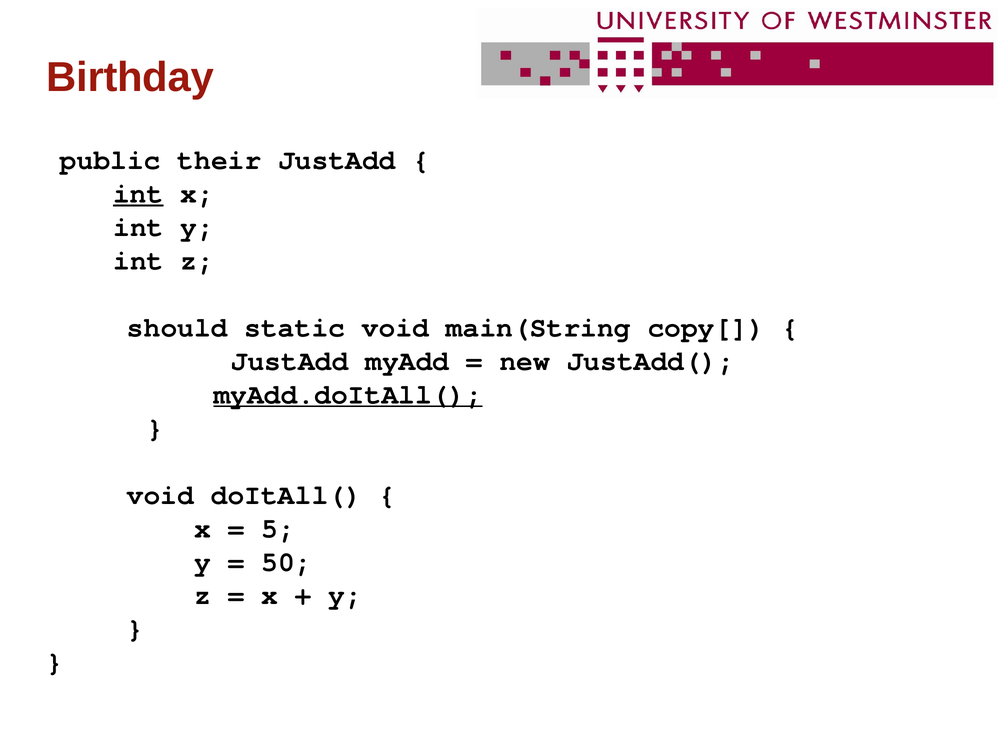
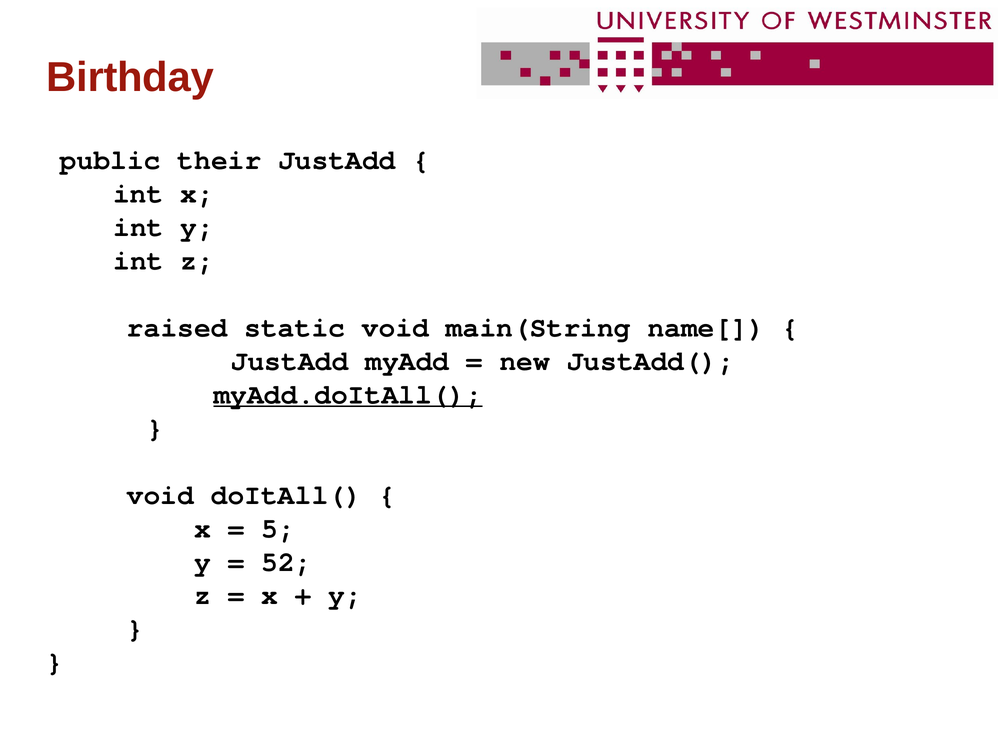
int underline: present -> none (138, 194)
should: should -> raised (177, 328)
copy[: copy[ -> name[ (706, 328)
50: 50 -> 52 (286, 562)
